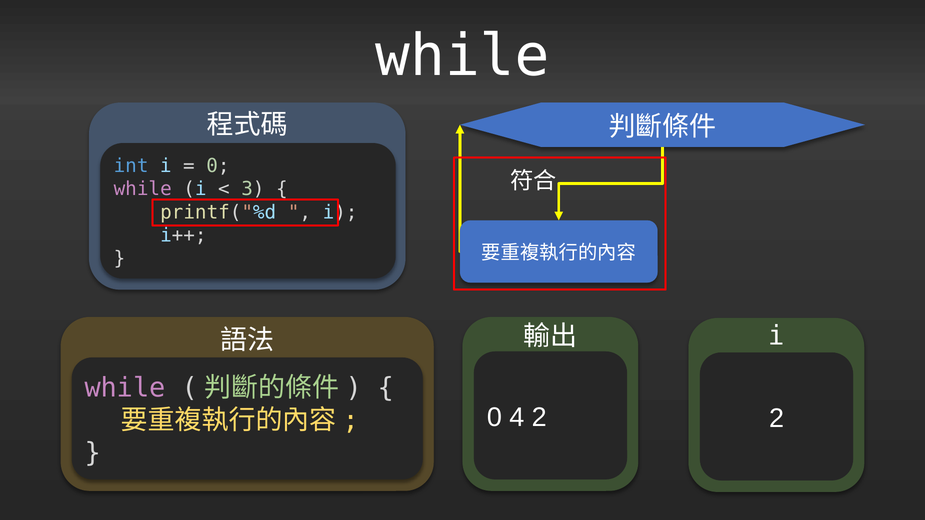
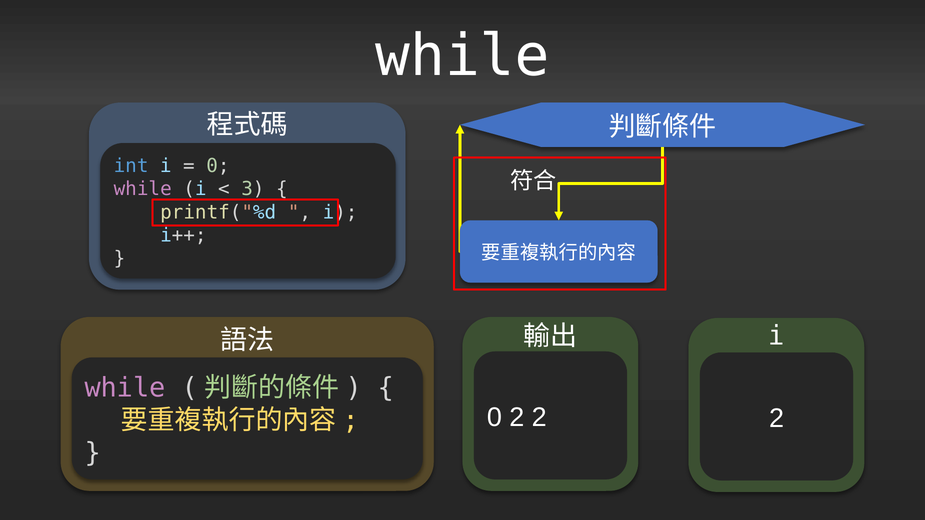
0 4: 4 -> 2 (517, 418)
